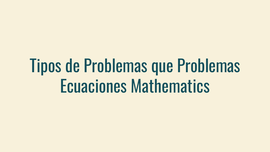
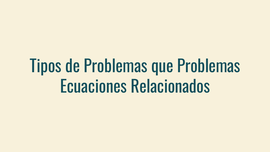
Mathematics: Mathematics -> Relacionados (170, 87)
